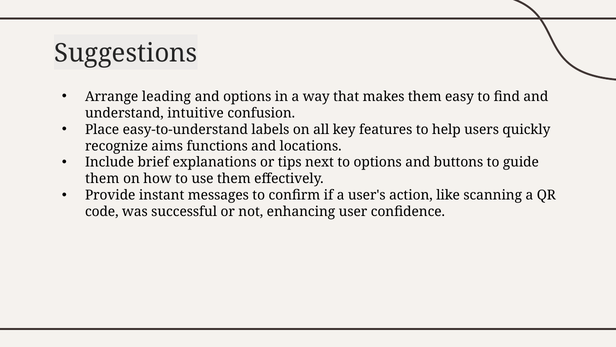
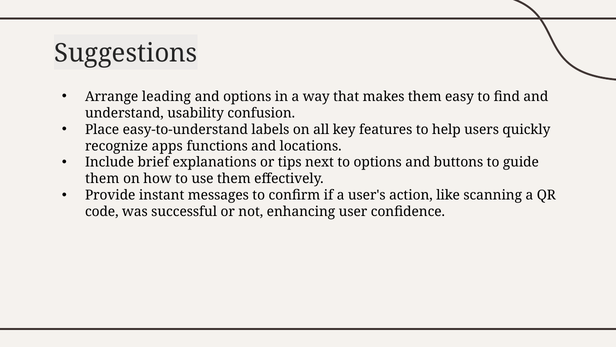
intuitive: intuitive -> usability (196, 113)
aims: aims -> apps (167, 146)
